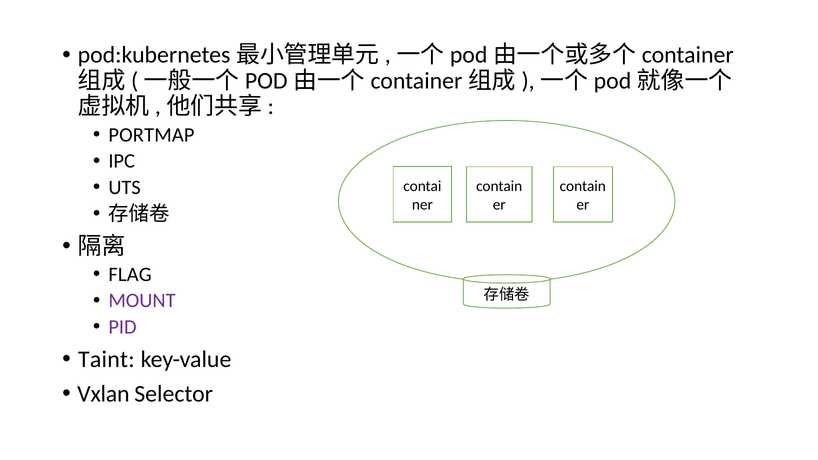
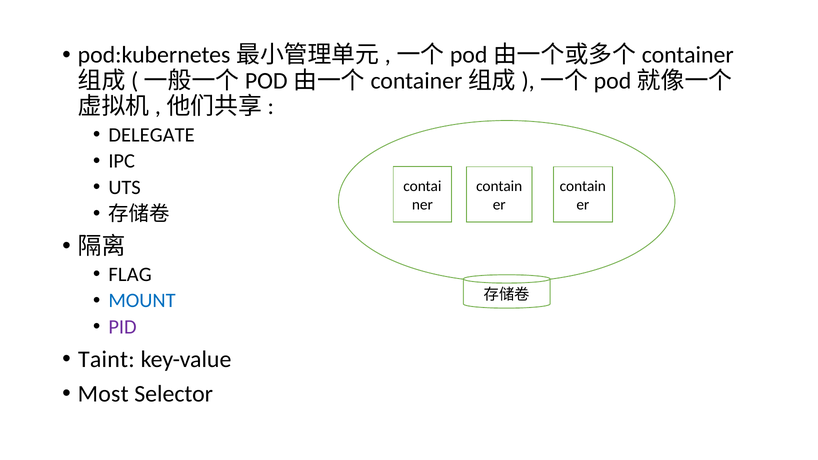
PORTMAP: PORTMAP -> DELEGATE (152, 135)
MOUNT colour: purple -> blue (142, 301)
Vxlan: Vxlan -> Most (103, 394)
